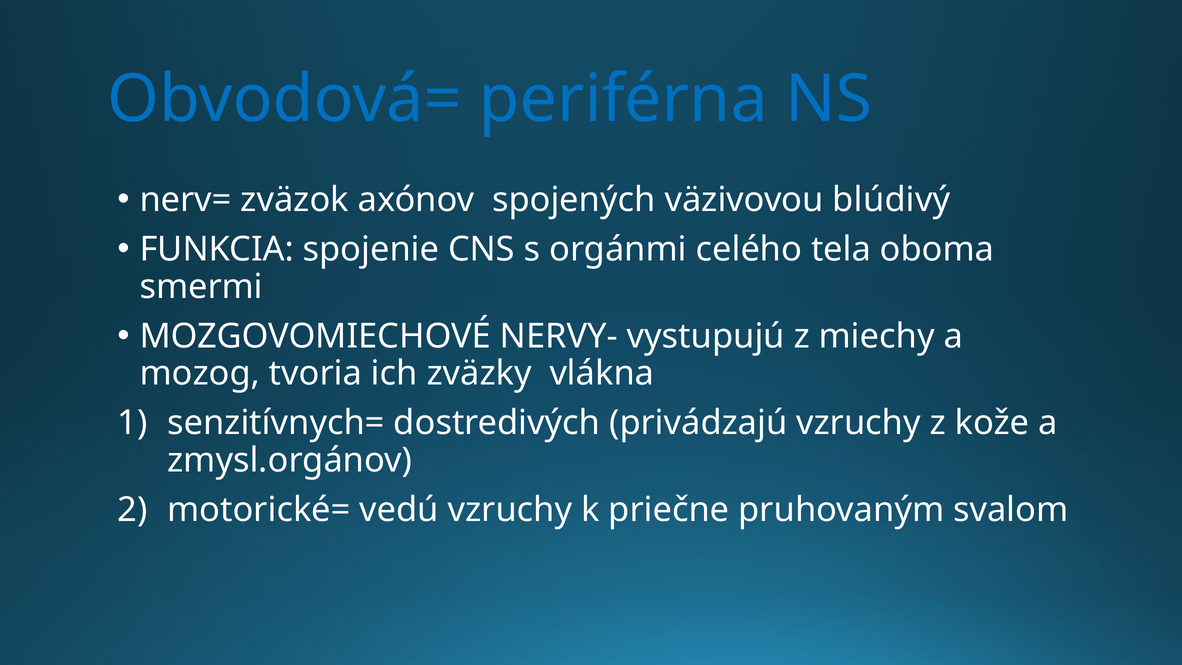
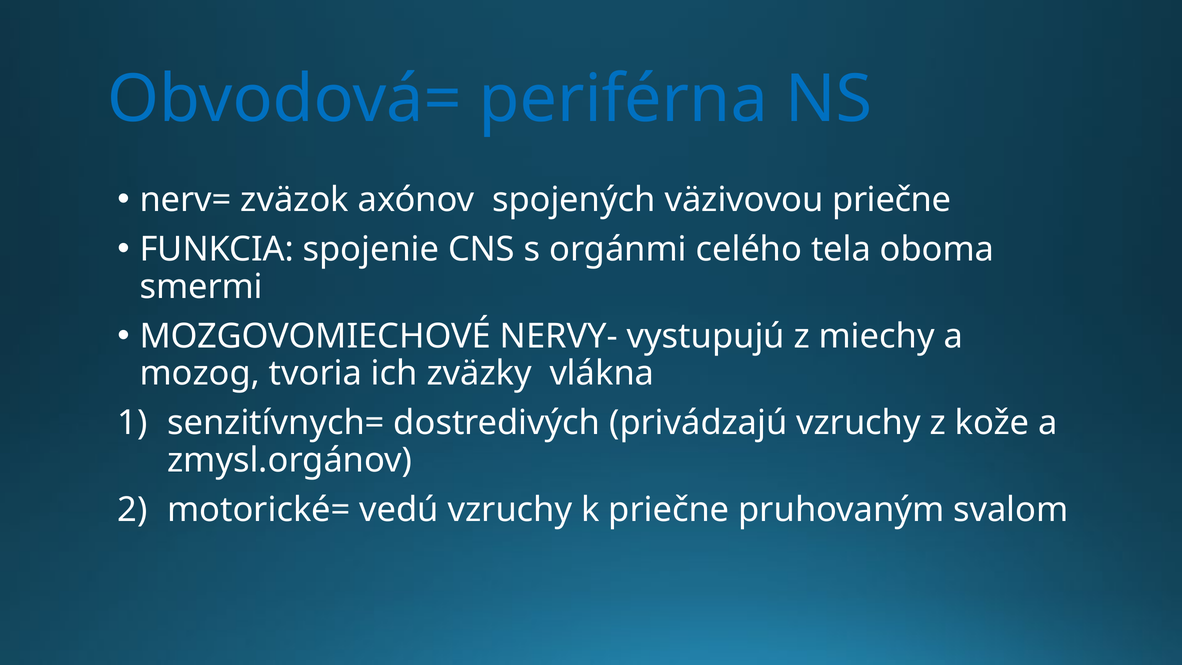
väzivovou blúdivý: blúdivý -> priečne (892, 200)
